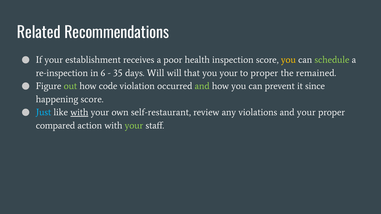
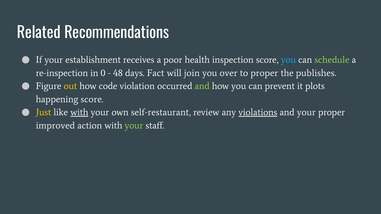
you colour: yellow -> light blue (288, 60)
6: 6 -> 0 (103, 73)
35: 35 -> 48 (118, 73)
days Will: Will -> Fact (156, 73)
that: that -> join (192, 73)
you your: your -> over (228, 73)
remained: remained -> publishes (316, 73)
out colour: light green -> yellow (70, 86)
since: since -> plots (315, 86)
Just colour: light blue -> yellow (44, 112)
violations underline: none -> present (258, 112)
compared: compared -> improved (55, 126)
